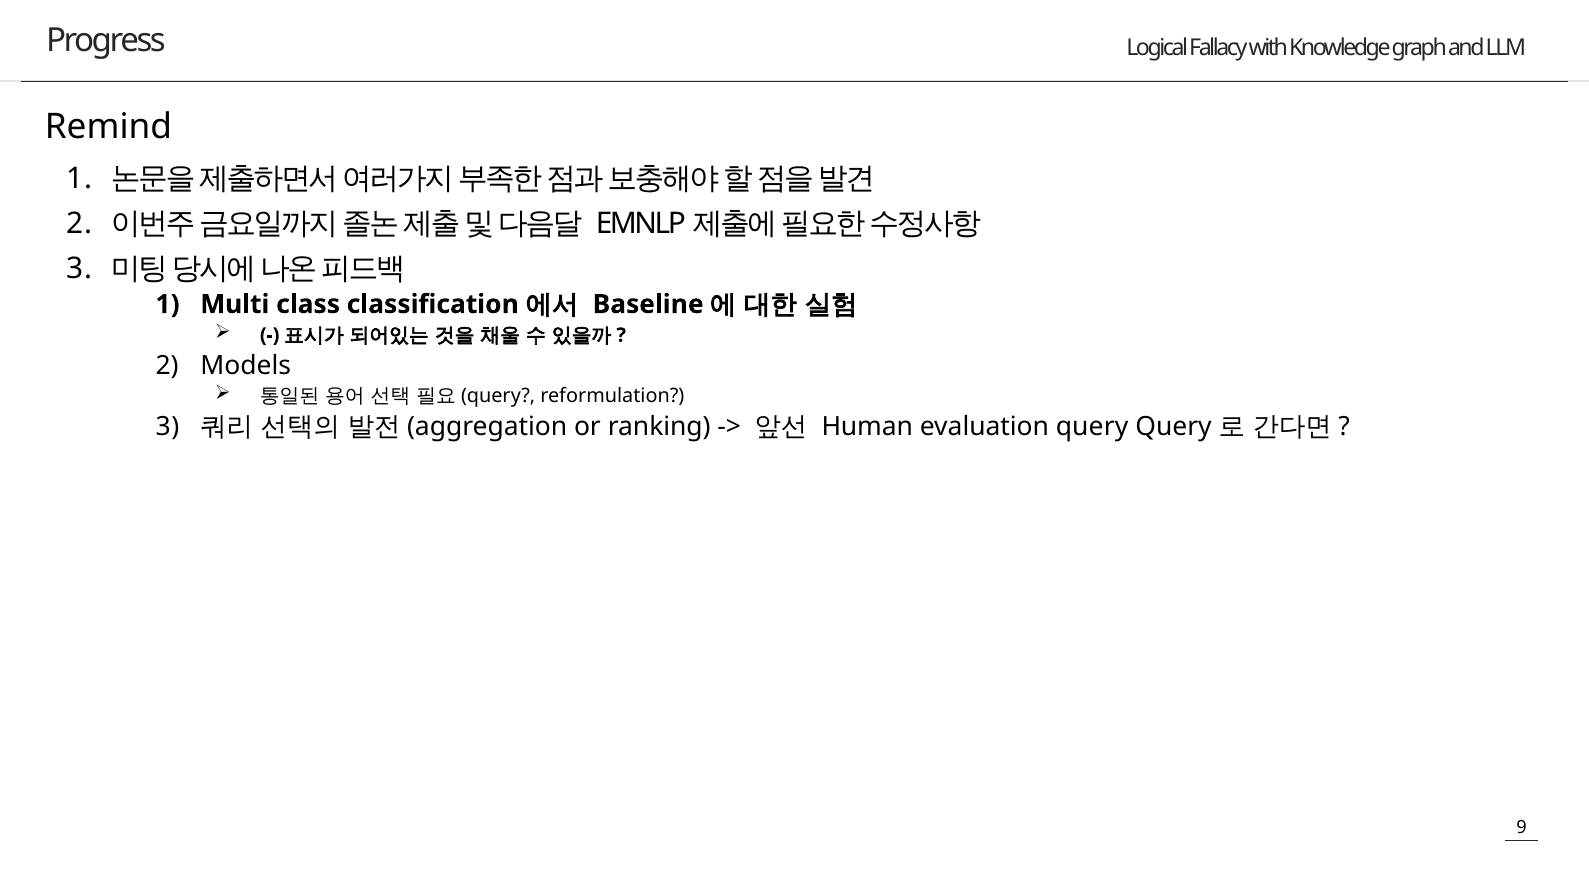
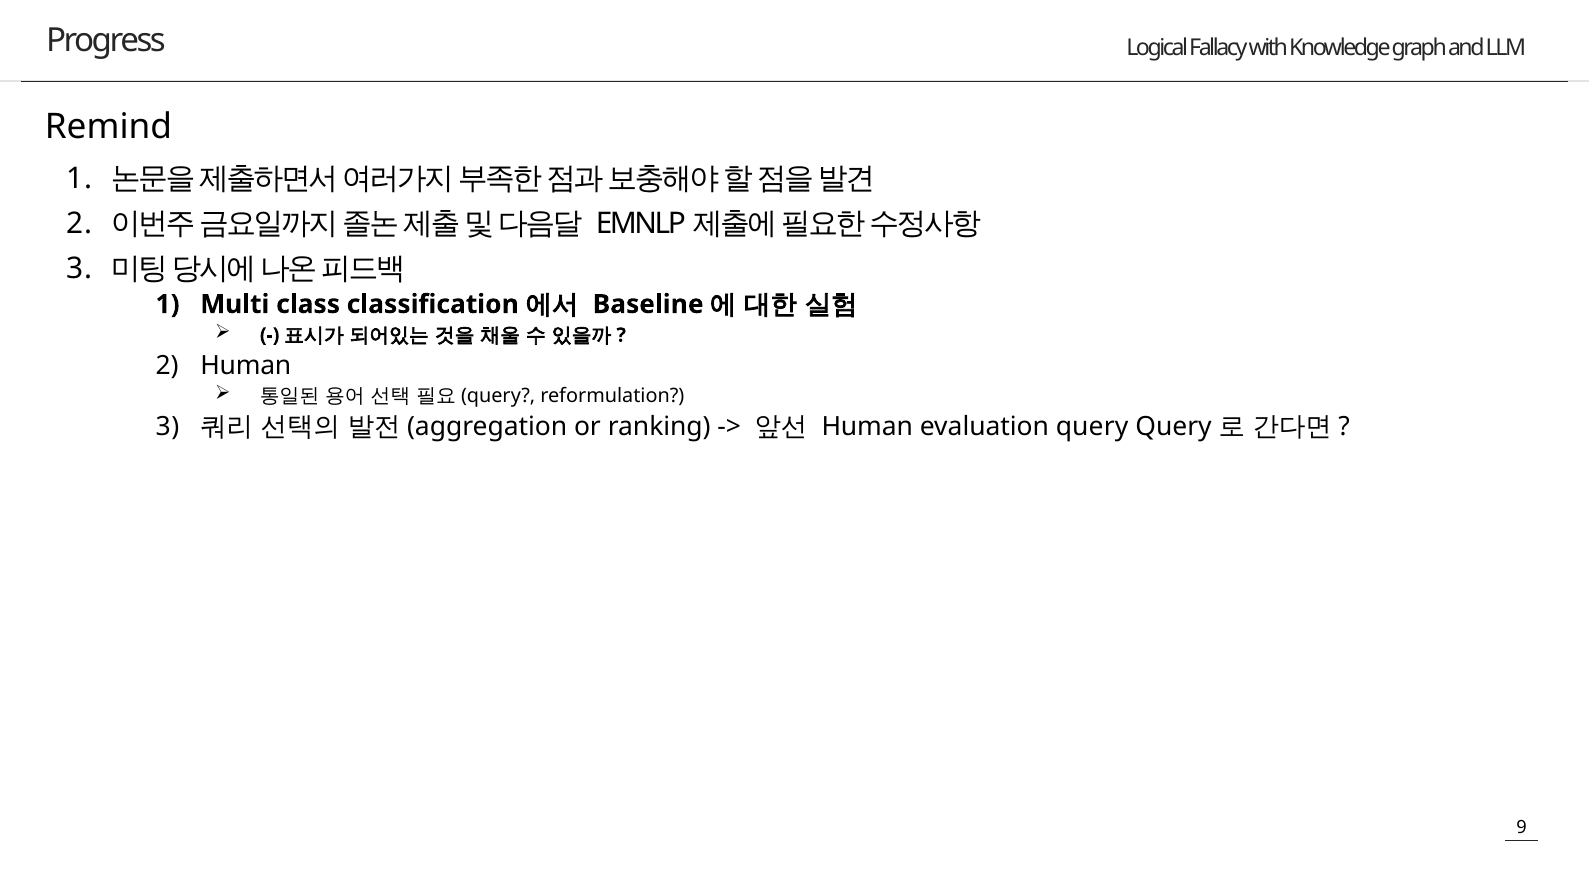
Models: Models -> Human (246, 365)
